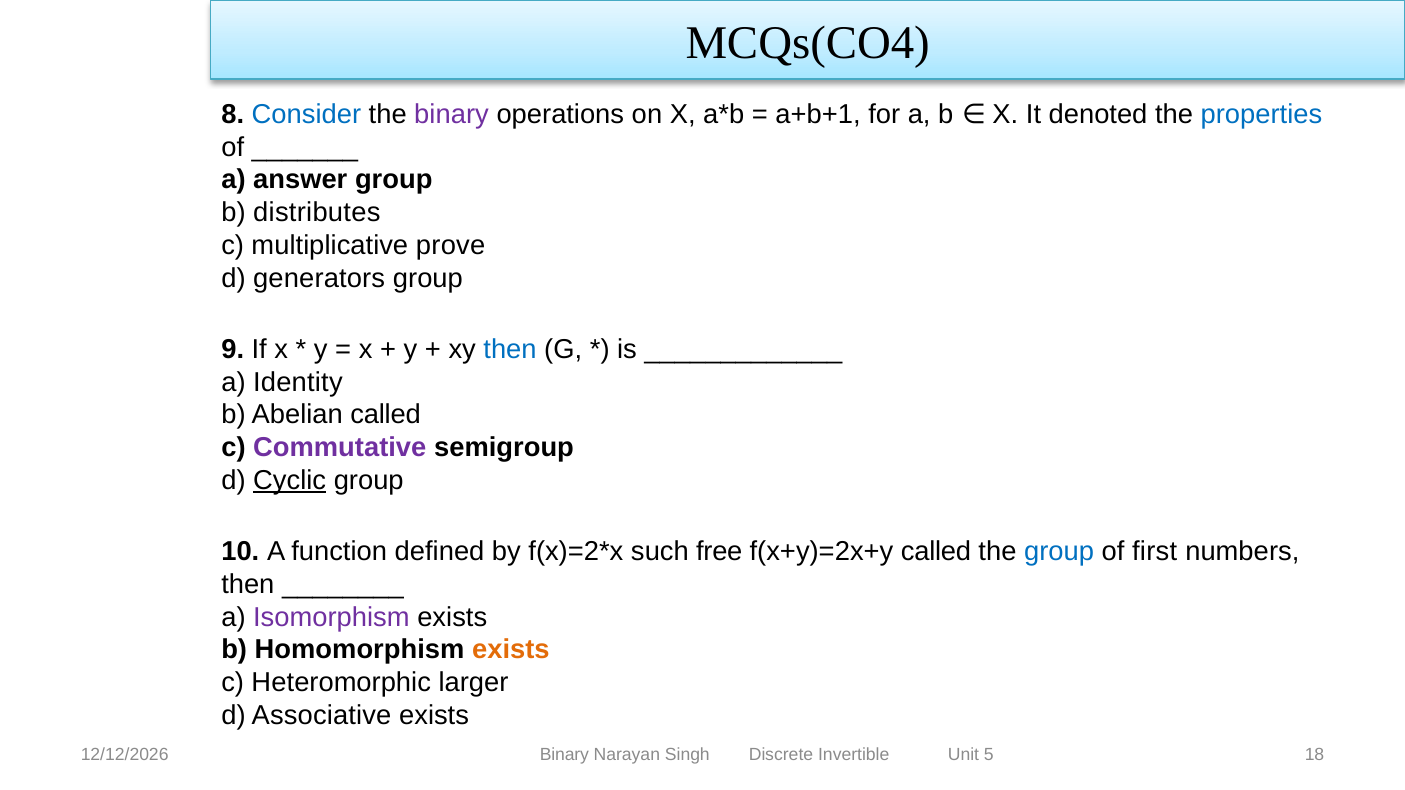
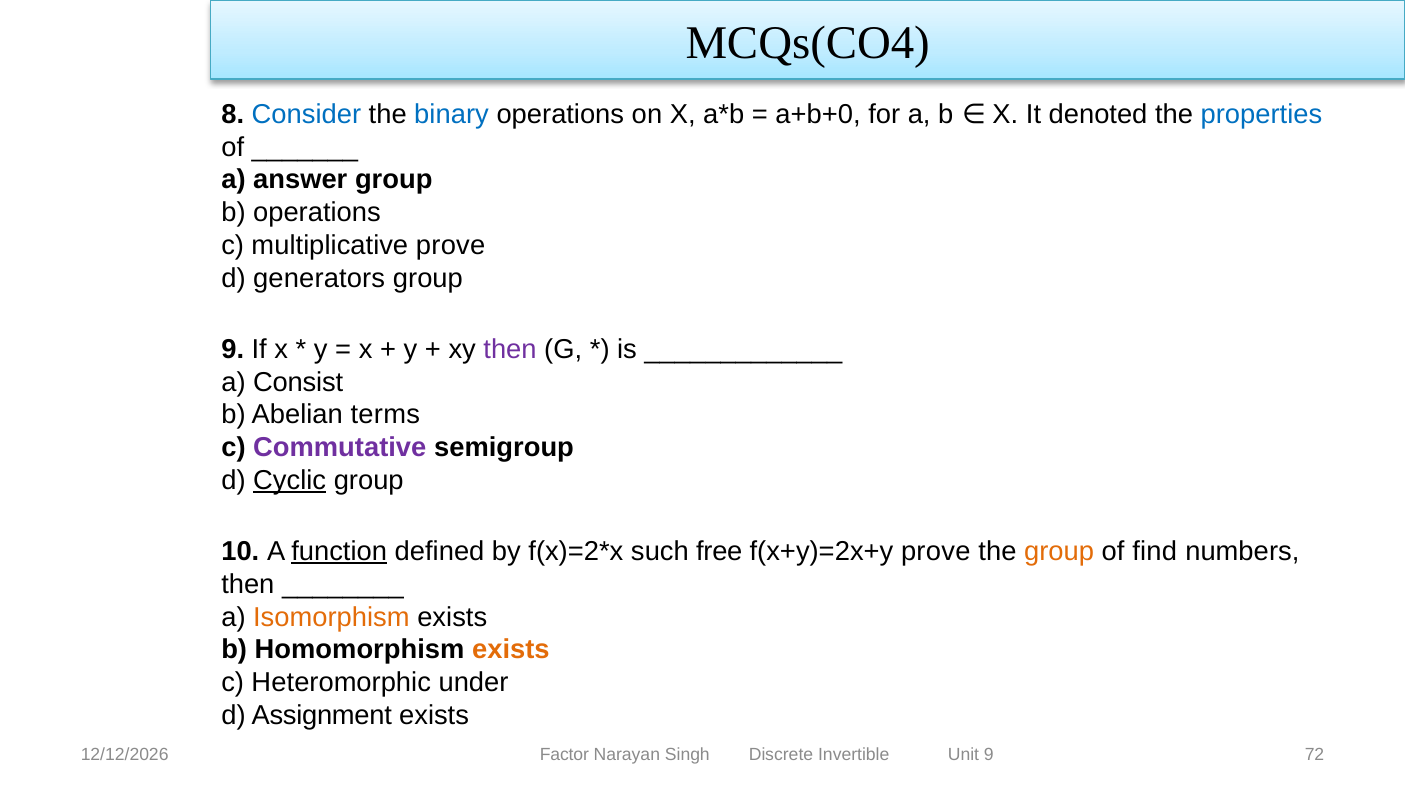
binary colour: purple -> blue (452, 114)
a+b+1: a+b+1 -> a+b+0 (818, 114)
b distributes: distributes -> operations (317, 213)
then colour: blue -> purple (510, 349)
Identity: Identity -> Consist (298, 382)
Abelian called: called -> terms (385, 415)
function underline: none -> present (339, 552)
f(x+y)=2x+y called: called -> prove (936, 552)
group colour: blue -> orange (1059, 552)
first: first -> find (1155, 552)
Isomorphism colour: purple -> orange (331, 617)
larger: larger -> under (474, 683)
Associative: Associative -> Assignment (322, 716)
Binary: Binary -> Factor (564, 755)
Unit 5: 5 -> 9 (989, 755)
18: 18 -> 72 (1315, 755)
